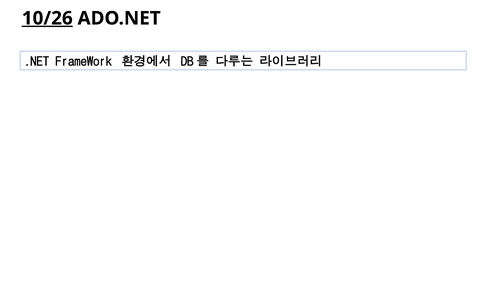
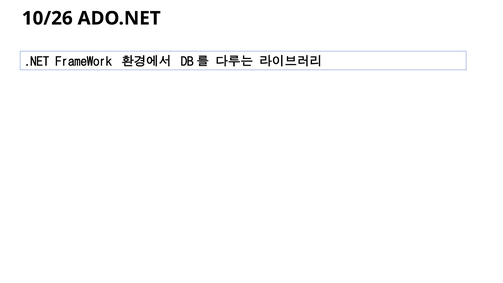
10/26 underline: present -> none (47, 18)
